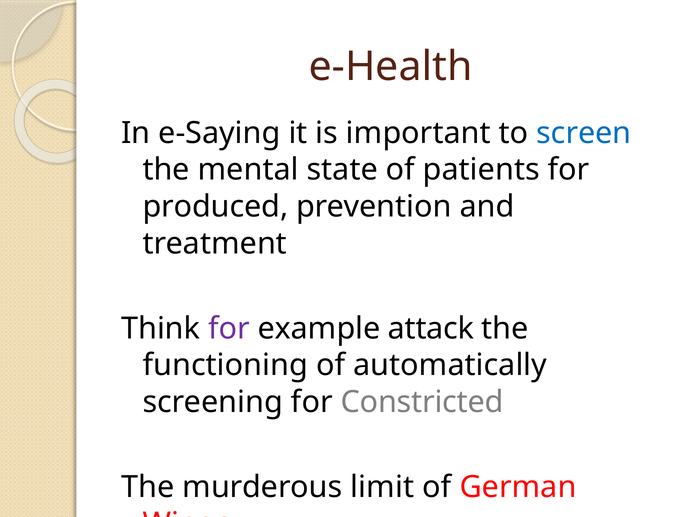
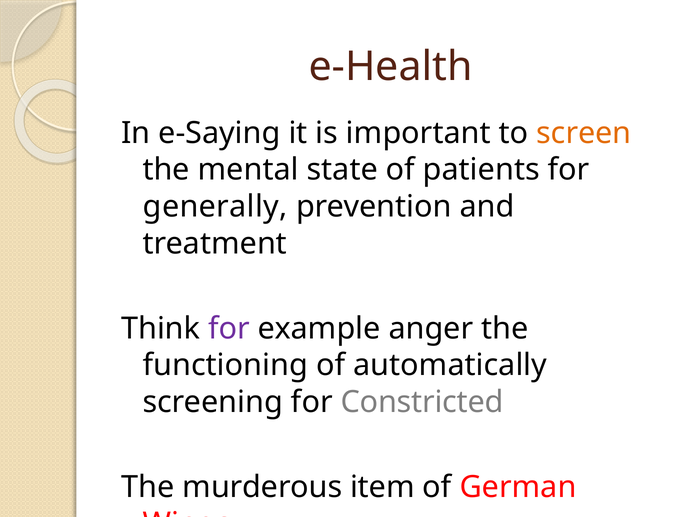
screen colour: blue -> orange (584, 133)
produced: produced -> generally (215, 207)
attack: attack -> anger (431, 328)
limit: limit -> item (382, 487)
